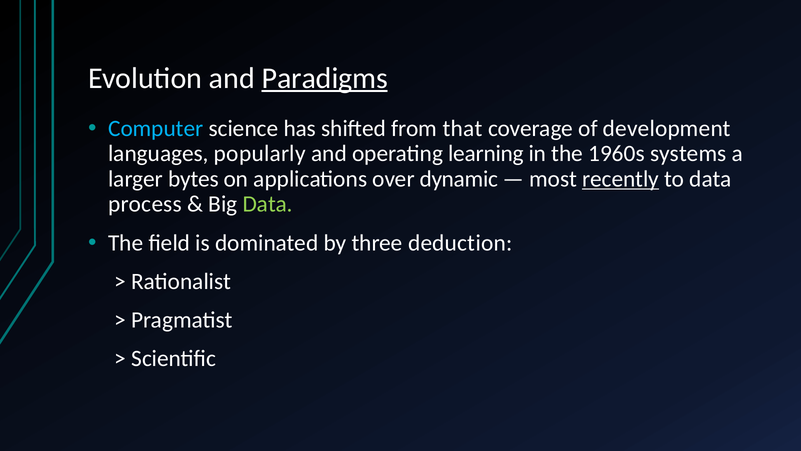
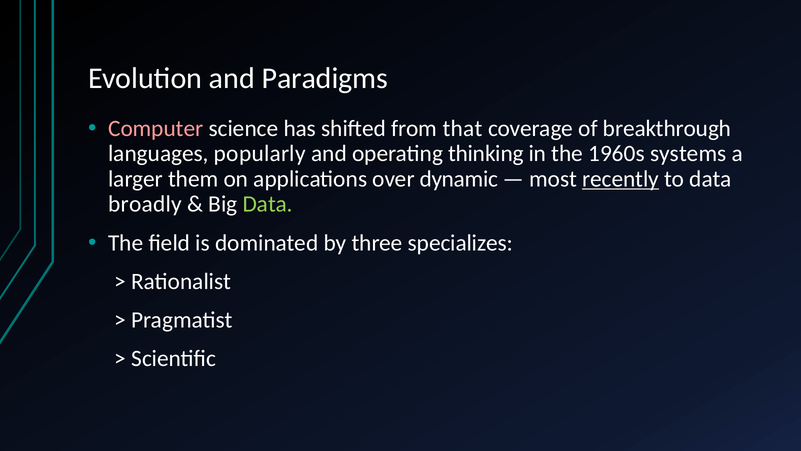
Paradigms underline: present -> none (325, 78)
Computer colour: light blue -> pink (156, 128)
development: development -> breakthrough (667, 128)
learning: learning -> thinking (486, 154)
bytes: bytes -> them (193, 179)
process: process -> broadly (145, 204)
deduction: deduction -> specializes (460, 243)
